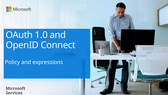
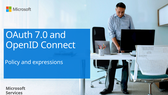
1.0: 1.0 -> 7.0 (41, 35)
